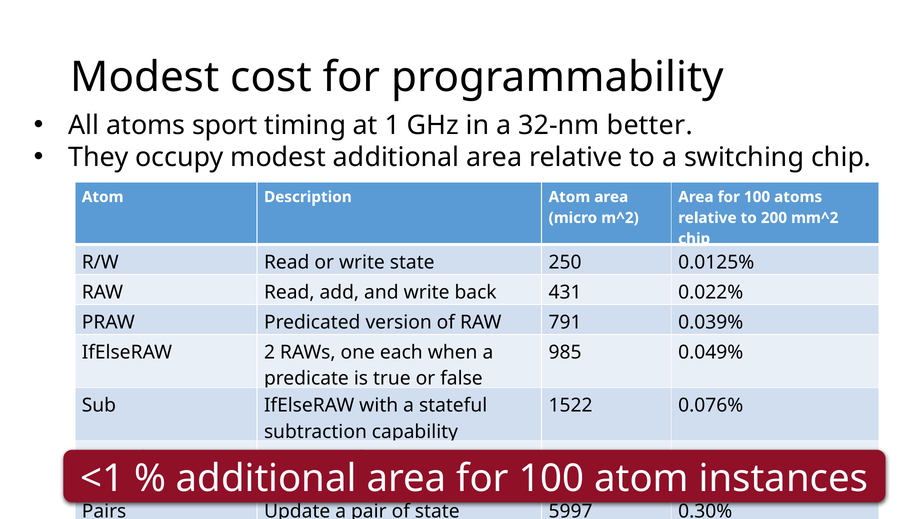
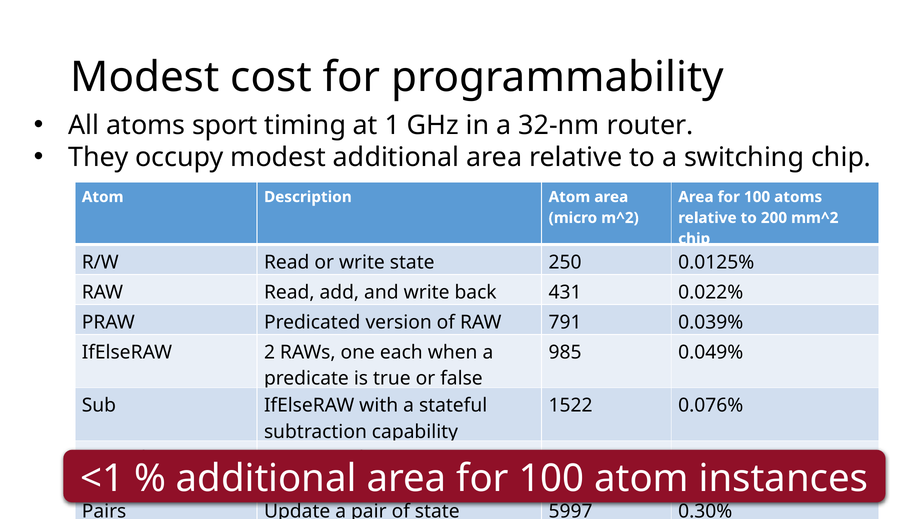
better: better -> router (650, 125)
